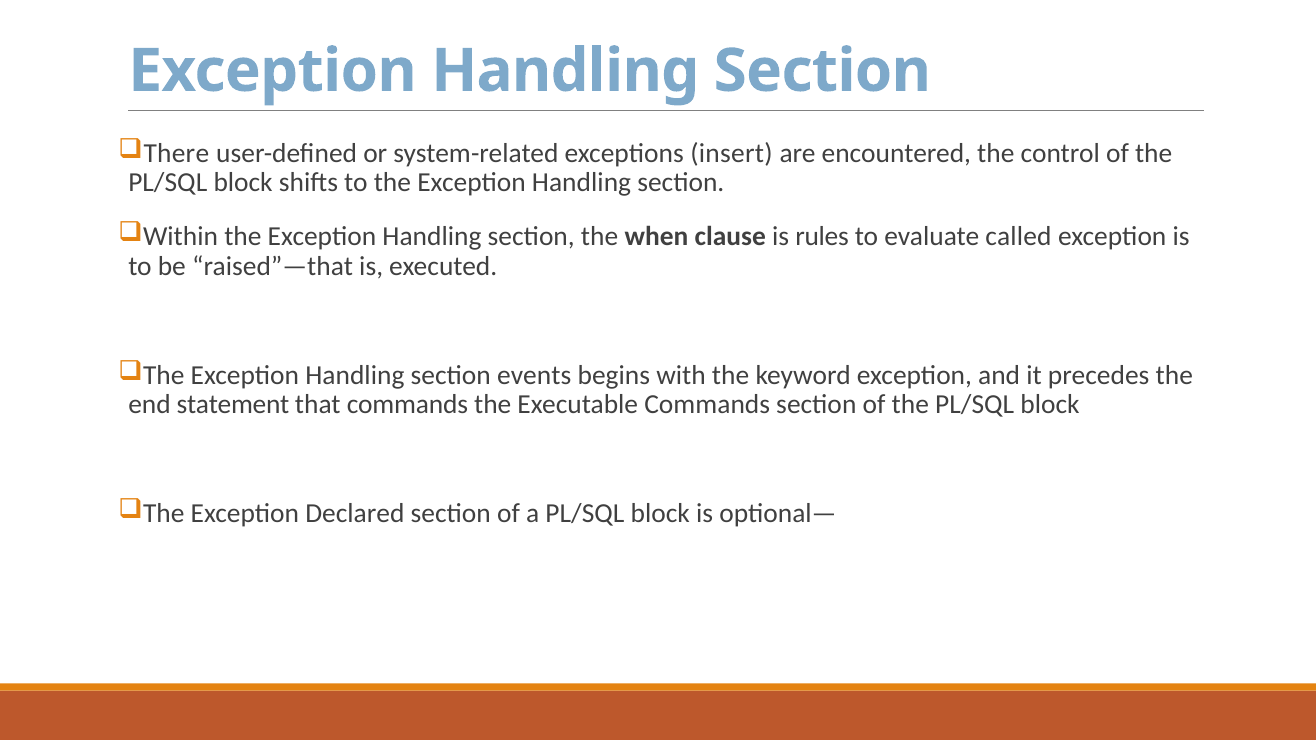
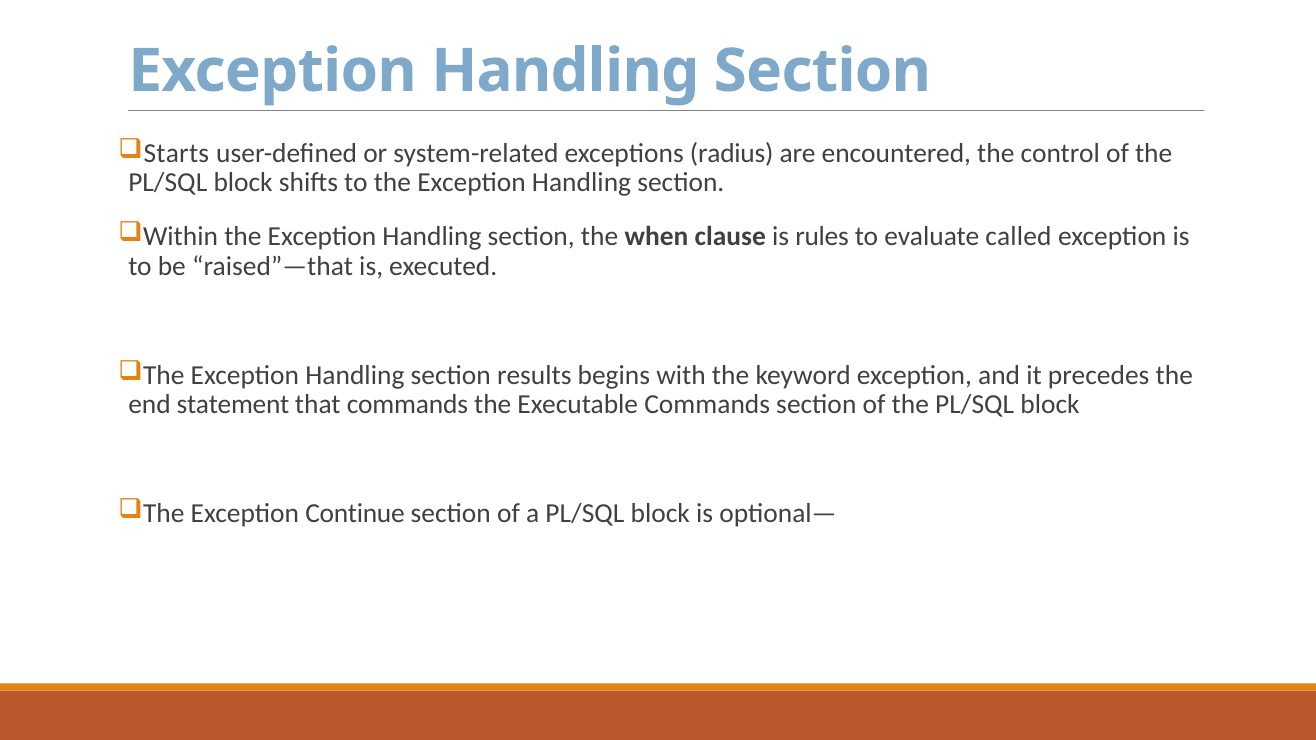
There: There -> Starts (176, 153)
insert: insert -> radius (732, 153)
events: events -> results (534, 375)
Declared: Declared -> Continue (355, 513)
